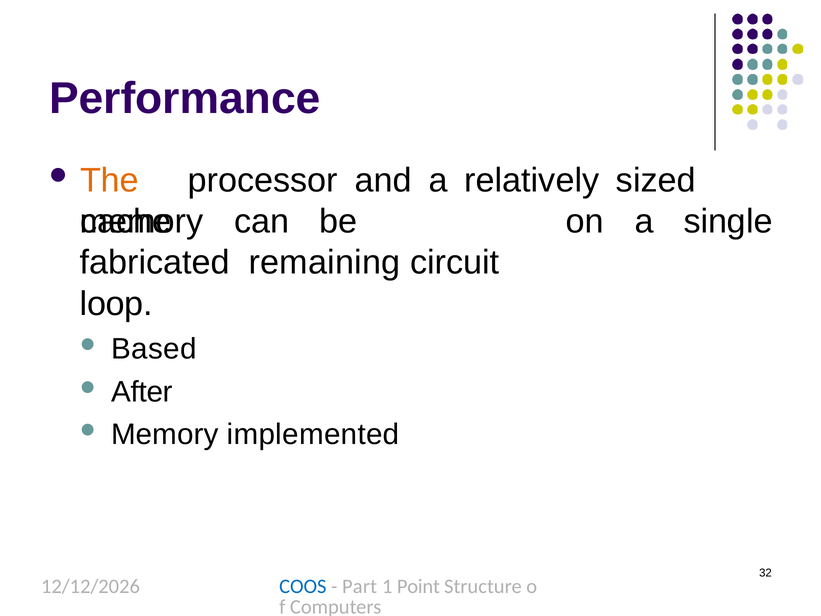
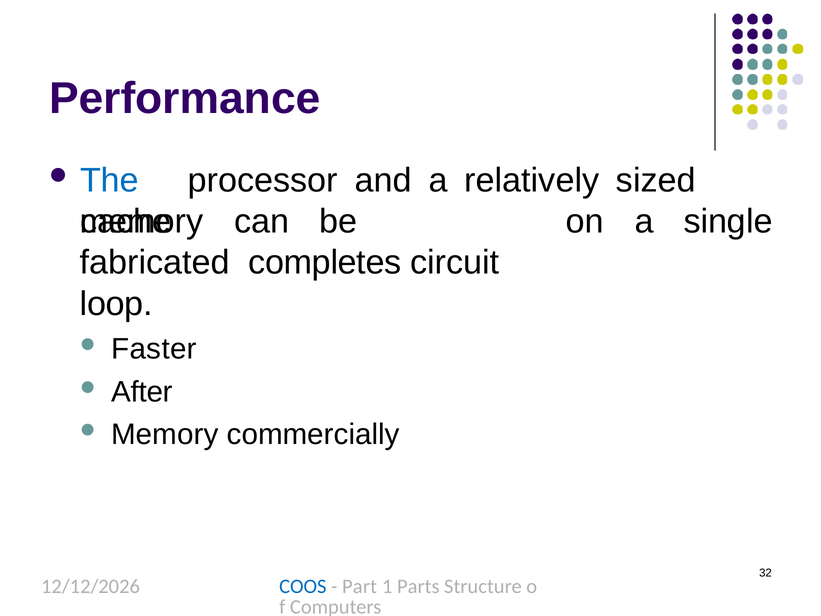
The colour: orange -> blue (109, 180)
remaining: remaining -> completes (325, 263)
Based: Based -> Faster (154, 349)
implemented: implemented -> commercially (313, 434)
Point: Point -> Parts (418, 586)
